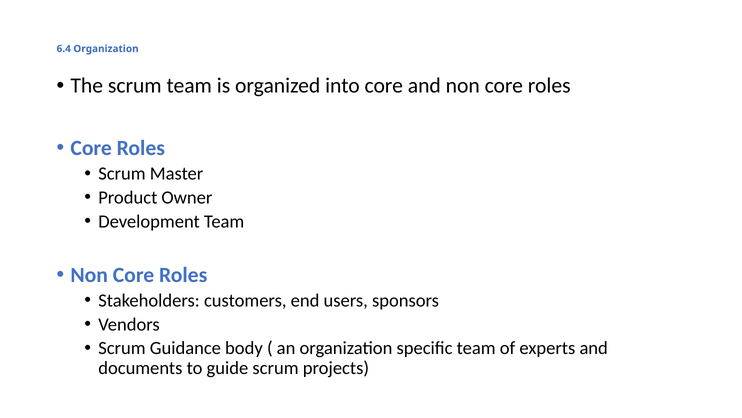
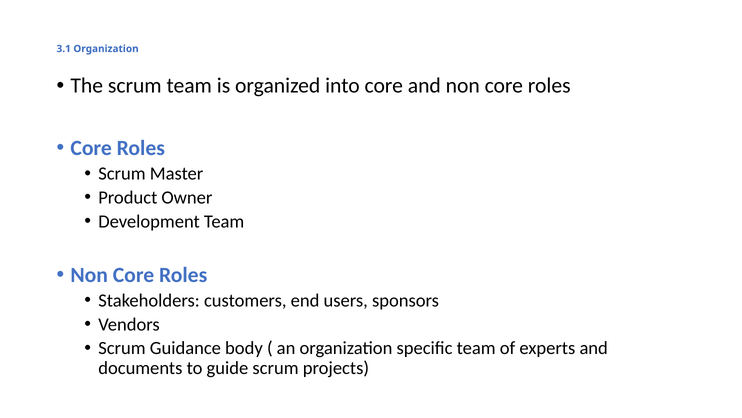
6.4: 6.4 -> 3.1 (64, 49)
